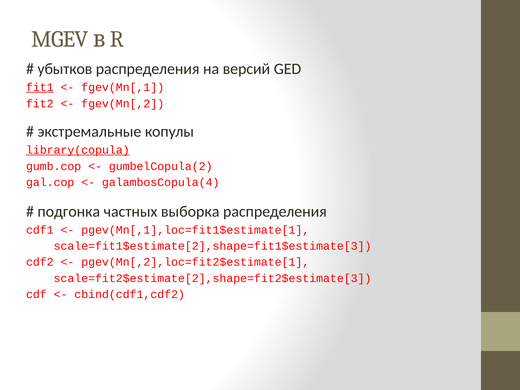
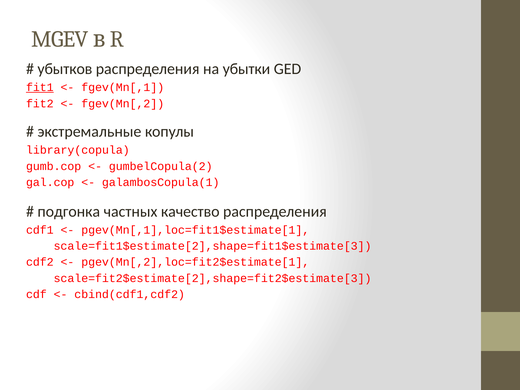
версий: версий -> убытки (246, 69)
library(copula underline: present -> none (78, 150)
galambosCopula(4: galambosCopula(4 -> galambosCopula(1 (161, 182)
выборка: выборка -> качество (190, 211)
